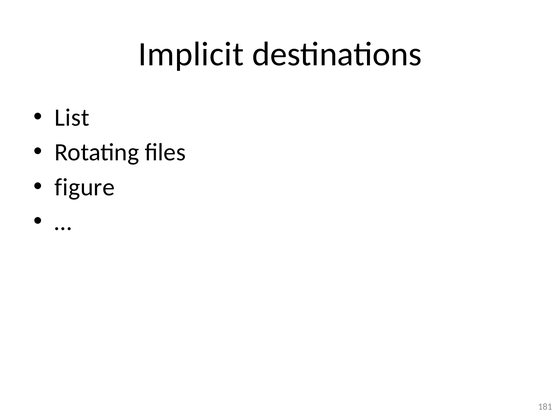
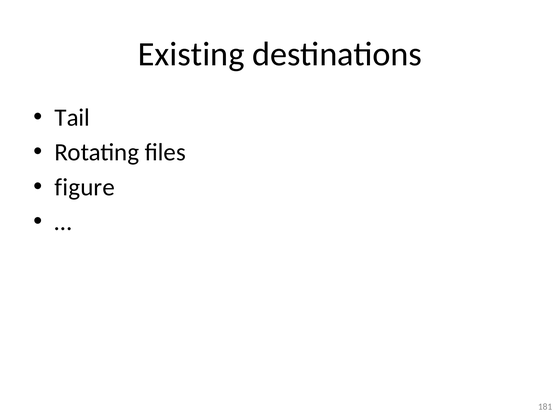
Implicit: Implicit -> Existing (191, 54)
List: List -> Tail (72, 117)
